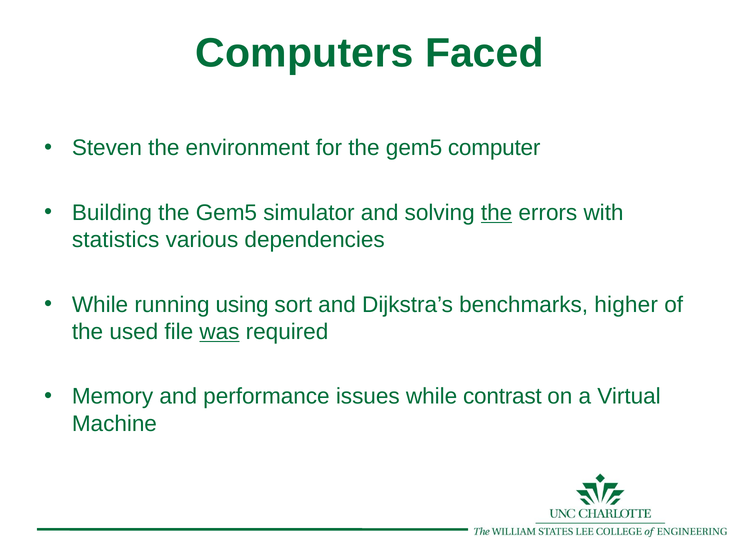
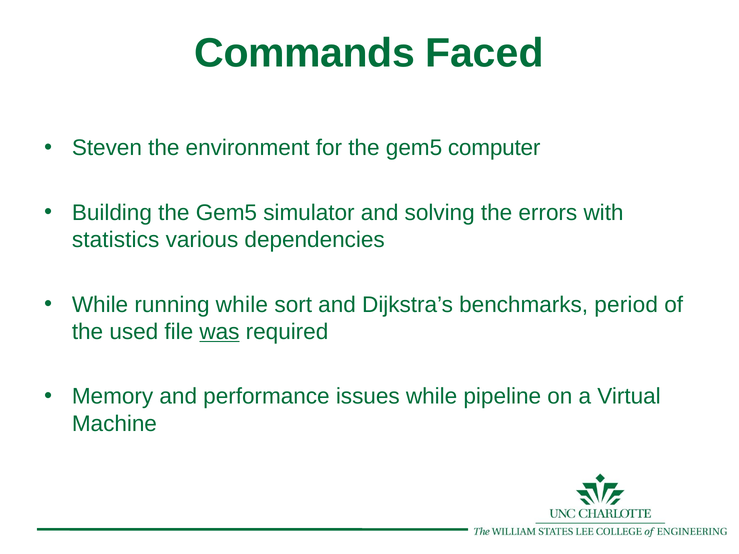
Computers: Computers -> Commands (305, 53)
the underline: present -> none (497, 213)
running using: using -> while (242, 305)
higher: higher -> period (626, 305)
contrast: contrast -> pipeline (502, 397)
